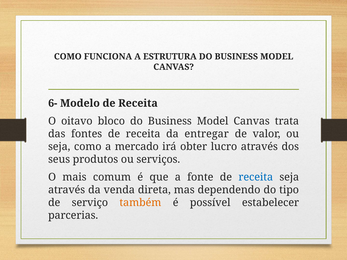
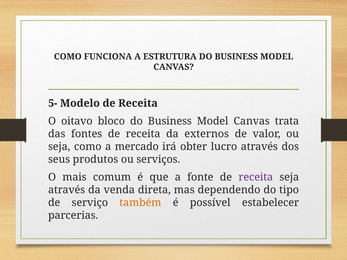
6-: 6- -> 5- (53, 103)
entregar: entregar -> externos (207, 134)
receita colour: blue -> purple (256, 177)
